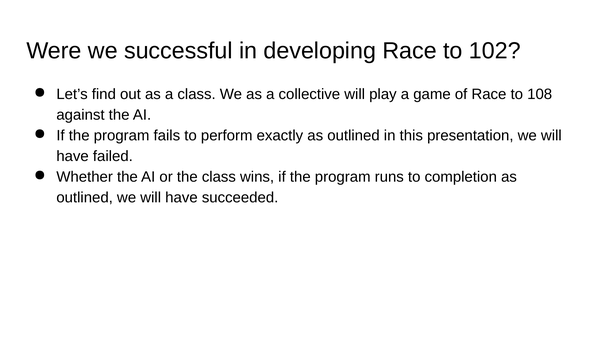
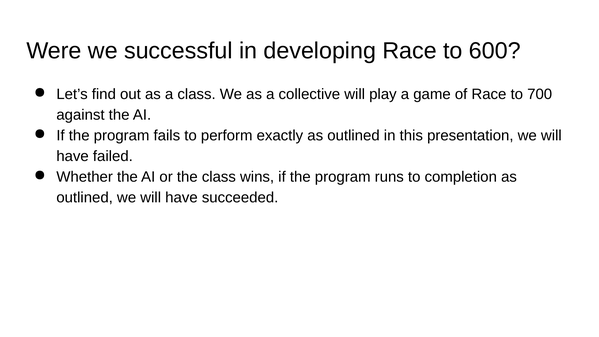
102: 102 -> 600 (495, 51)
108: 108 -> 700 (540, 94)
